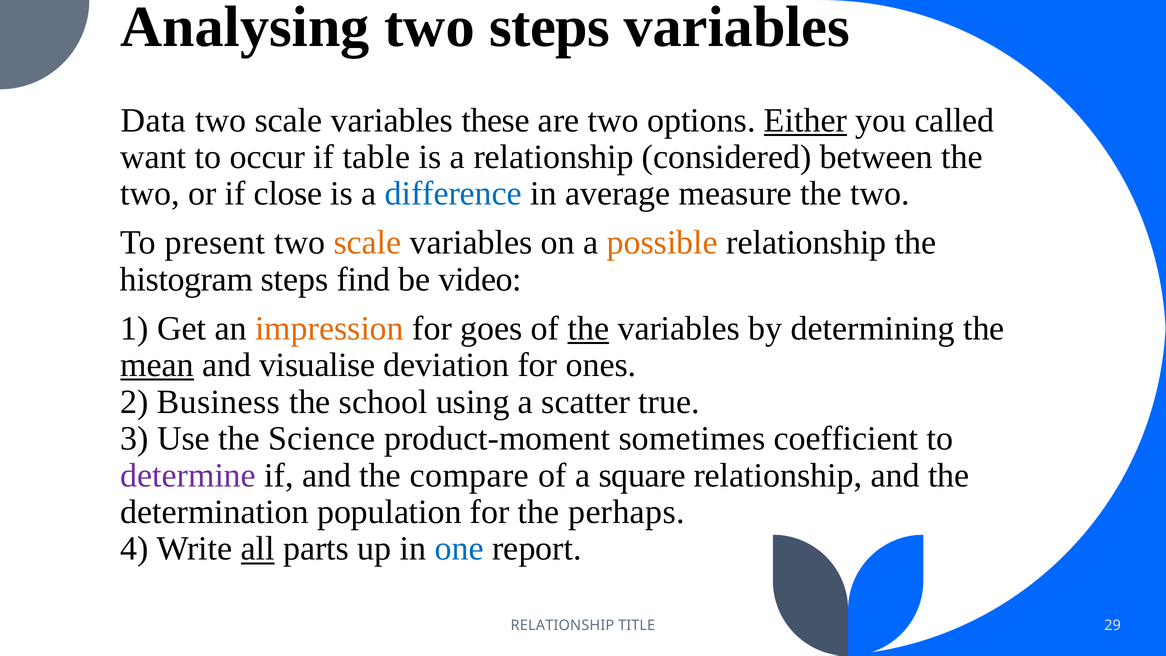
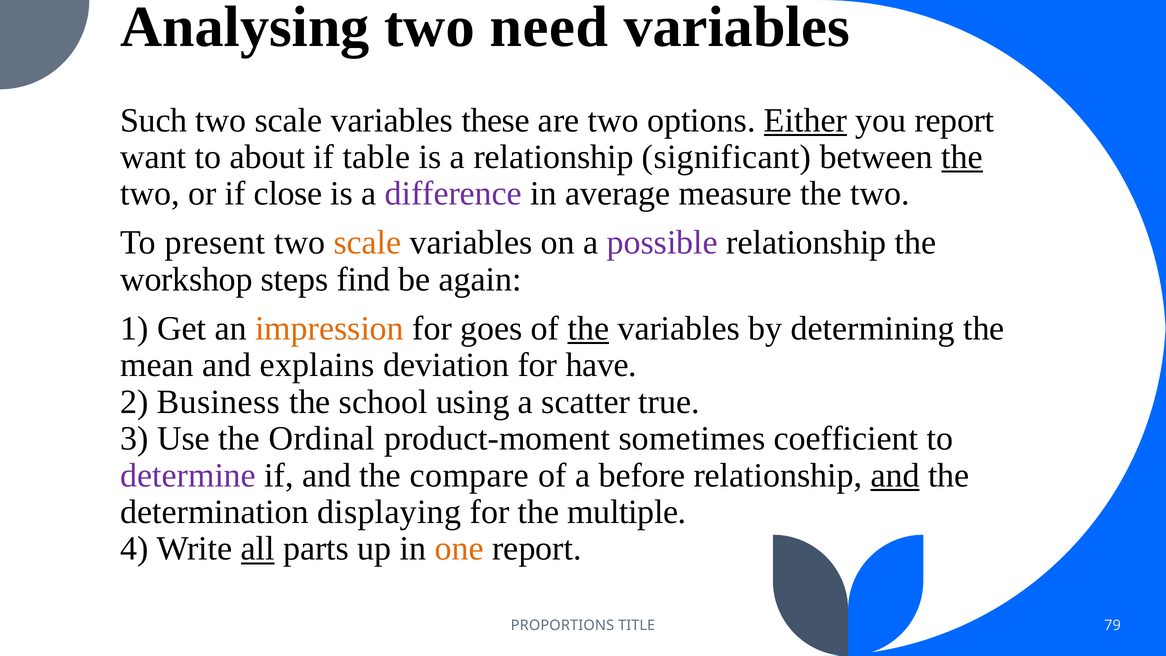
two steps: steps -> need (549, 27)
Data: Data -> Such (154, 120)
you called: called -> report (954, 120)
occur: occur -> about (267, 157)
considered: considered -> significant (727, 157)
the underline: none -> present (962, 157)
difference colour: blue -> purple (453, 194)
possible colour: orange -> purple (662, 243)
histogram: histogram -> workshop (186, 279)
video: video -> again (480, 279)
mean underline: present -> none (157, 365)
visualise: visualise -> explains (317, 365)
ones: ones -> have (601, 365)
Science: Science -> Ordinal (322, 438)
square: square -> before (642, 475)
and underline: none -> present (895, 475)
population: population -> displaying (389, 512)
perhaps: perhaps -> multiple (627, 512)
one colour: blue -> orange (459, 549)
RELATIONSHIP: RELATIONSHIP -> PROPORTIONS (562, 625)
29: 29 -> 79 (1113, 625)
